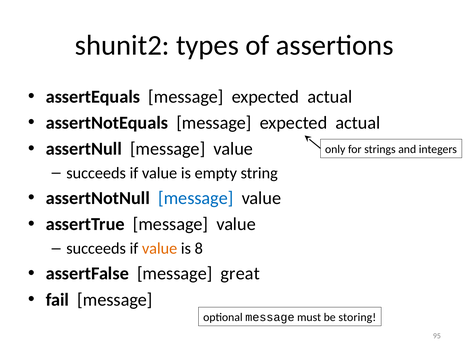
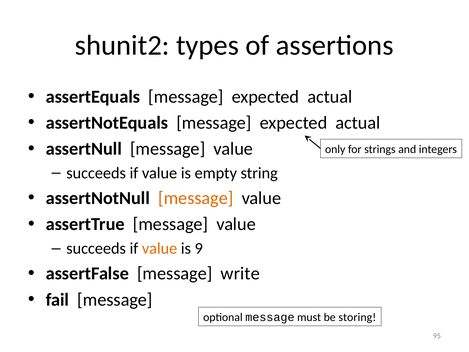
message colour: blue -> orange (196, 198)
8: 8 -> 9 (199, 248)
great: great -> write (240, 273)
